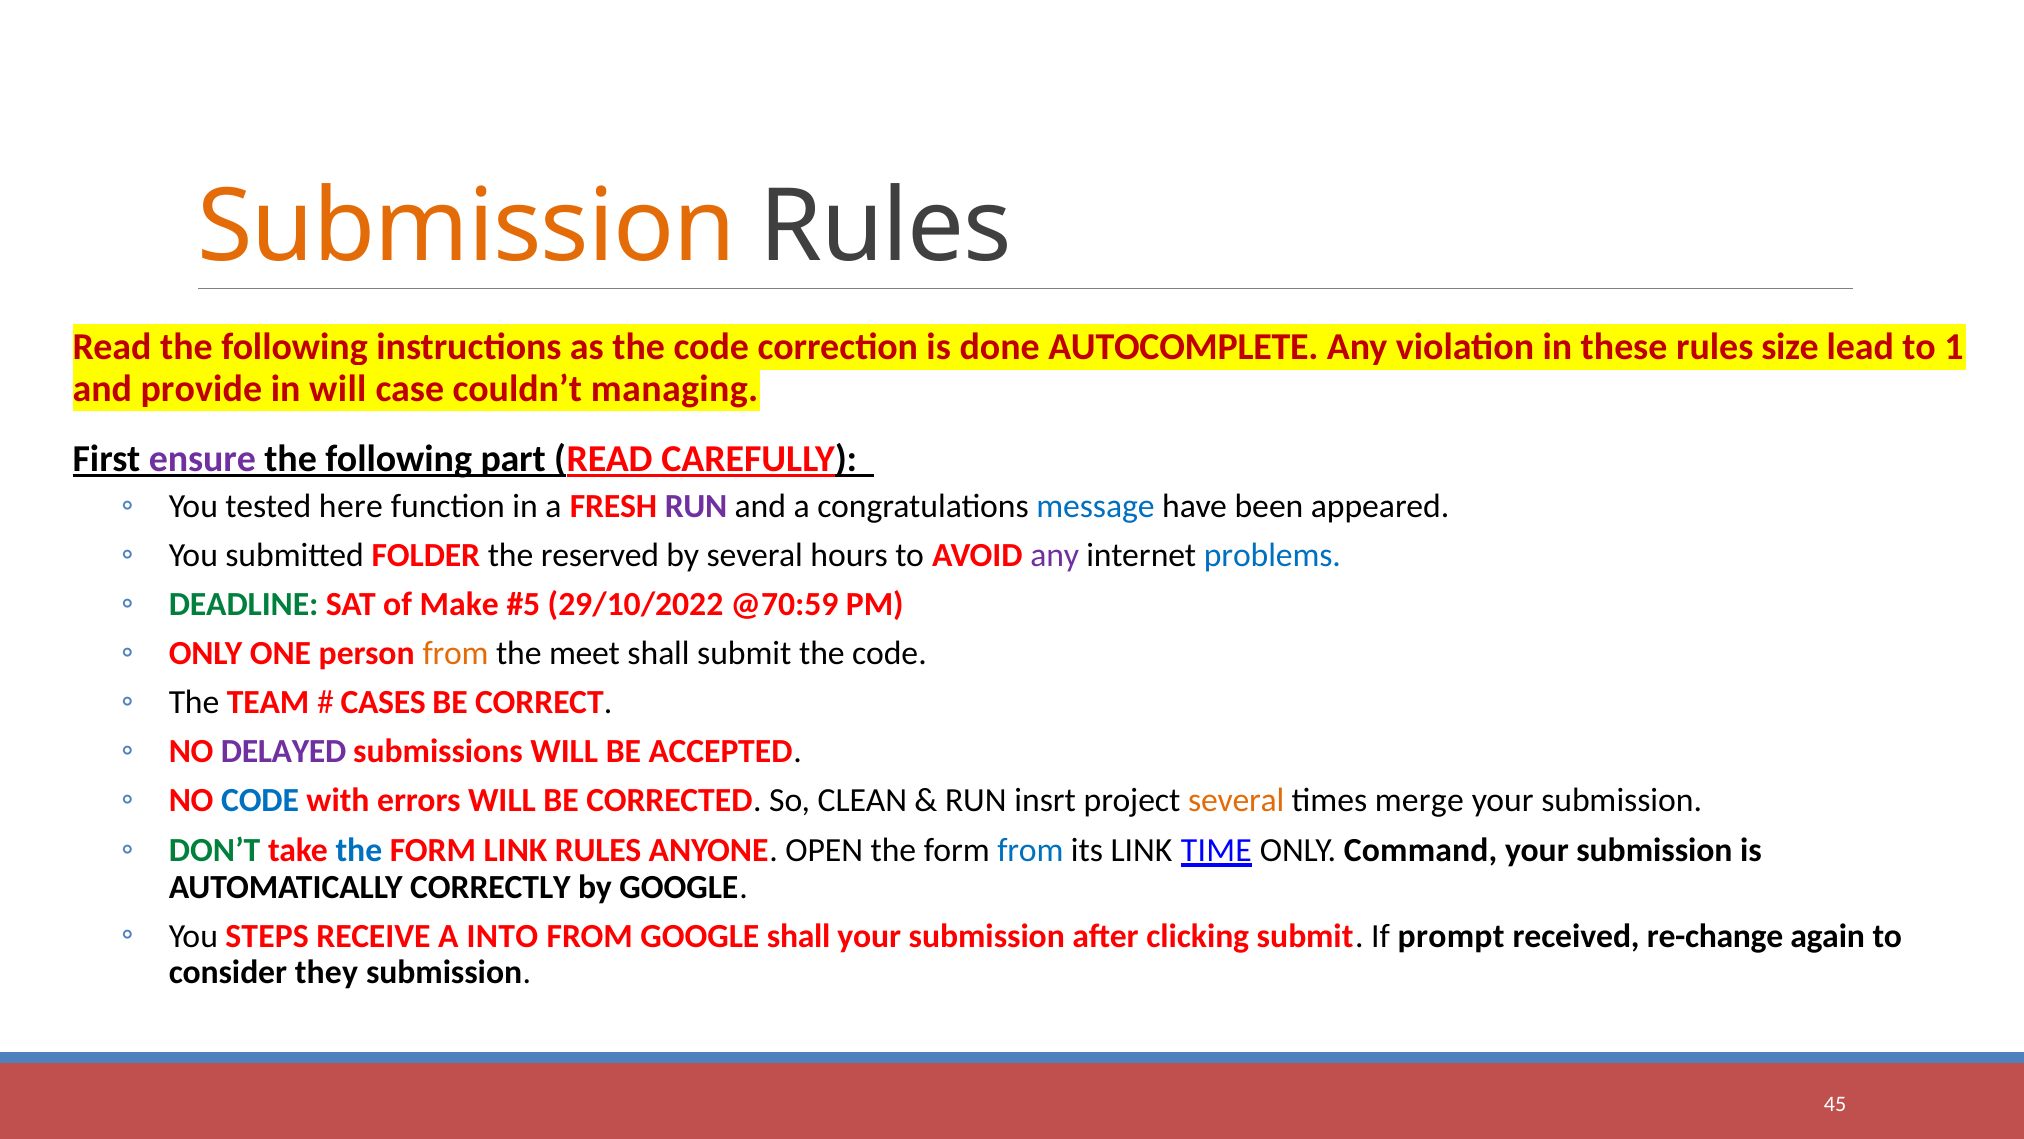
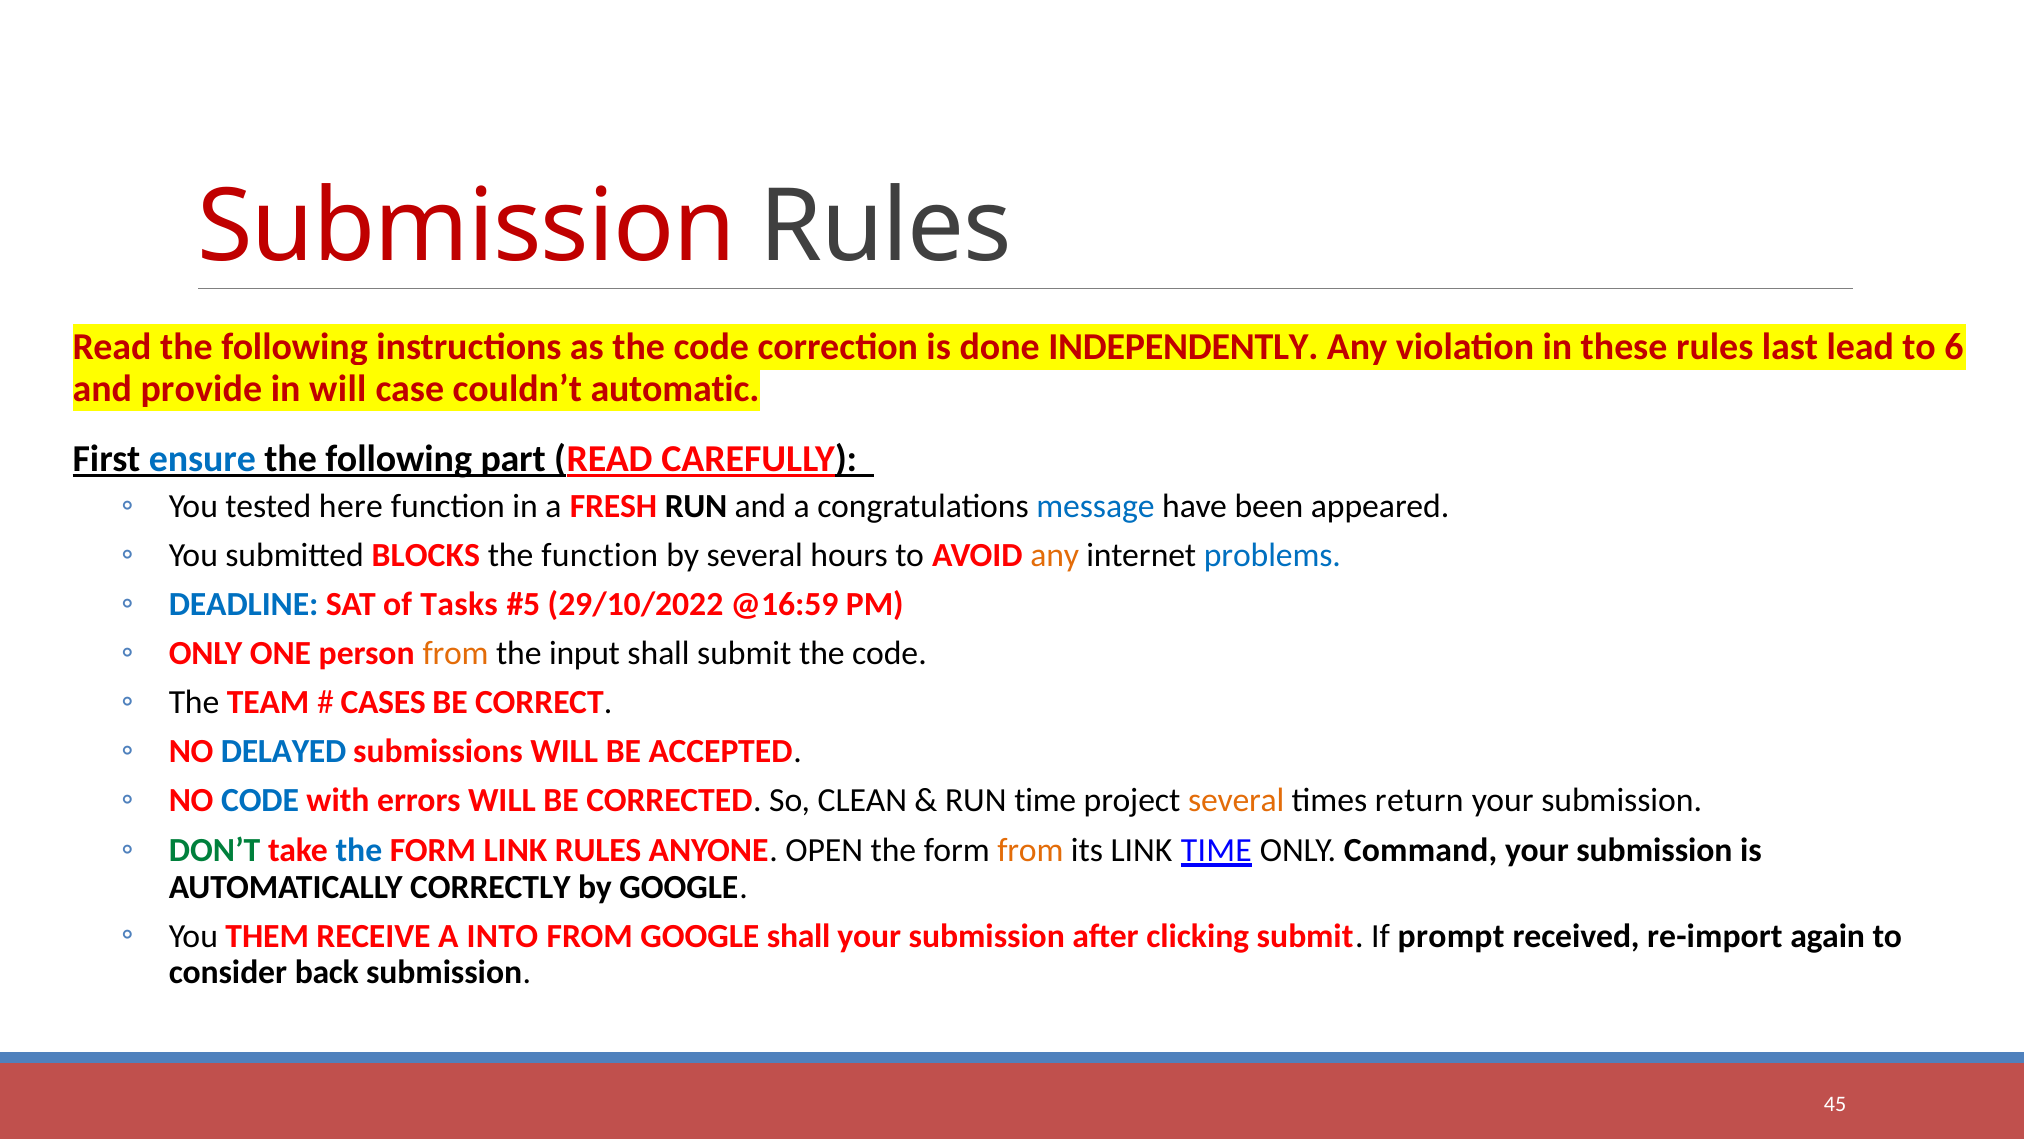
Submission colour: orange -> red (467, 227)
AUTOCOMPLETE: AUTOCOMPLETE -> INDEPENDENTLY (1183, 347)
size: size -> last (1790, 347)
1: 1 -> 6 (1954, 347)
managing: managing -> automatic (675, 388)
ensure colour: purple -> blue (202, 459)
RUN colour: purple -> black (696, 506)
FOLDER: FOLDER -> BLOCKS (426, 555)
the reserved: reserved -> function (600, 555)
any colour: purple -> orange (1055, 555)
DEADLINE colour: green -> blue (244, 604)
Make: Make -> Tasks (459, 604)
@70:59: @70:59 -> @16:59 (785, 604)
meet: meet -> input (585, 653)
DELAYED colour: purple -> blue (284, 751)
RUN insrt: insrt -> time (1045, 800)
merge: merge -> return (1419, 800)
from colour: blue -> orange (1030, 850)
STEPS: STEPS -> THEM (267, 936)
re-change: re-change -> re-import (1715, 936)
they: they -> back (327, 972)
